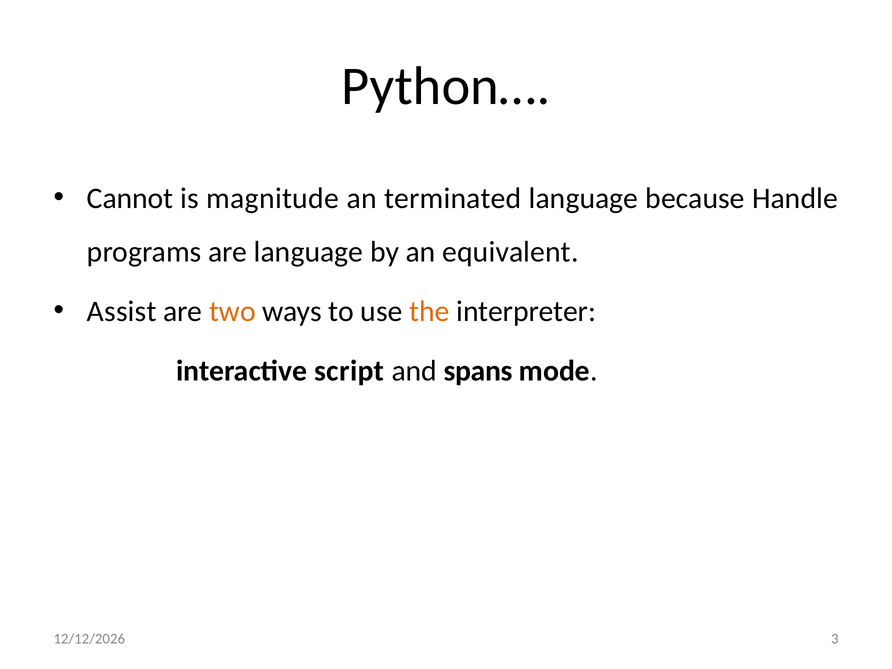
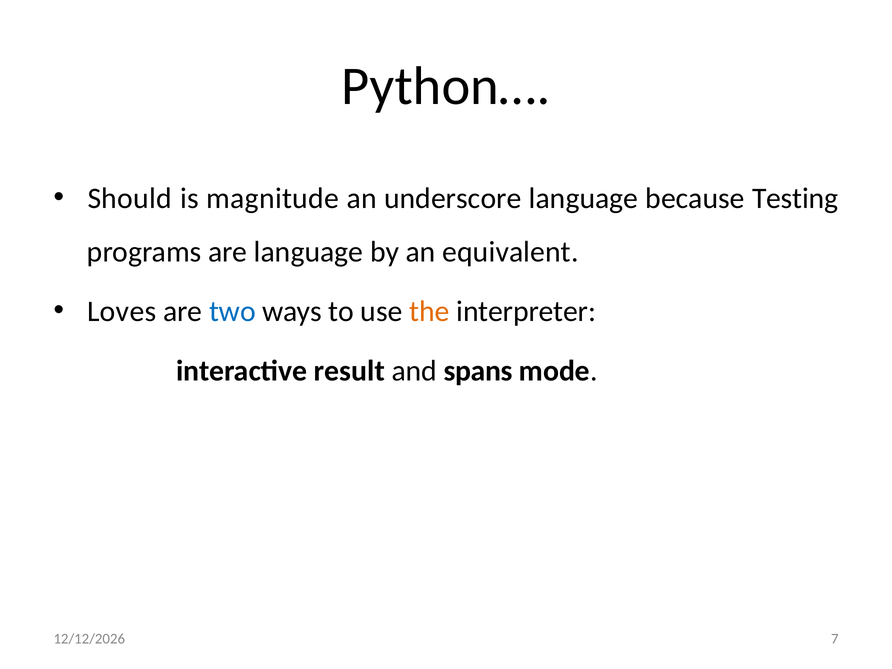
Cannot: Cannot -> Should (130, 198)
terminated: terminated -> underscore (453, 198)
Handle: Handle -> Testing (795, 198)
Assist: Assist -> Loves (122, 311)
two colour: orange -> blue (232, 311)
script: script -> result (349, 371)
3: 3 -> 7 (835, 639)
